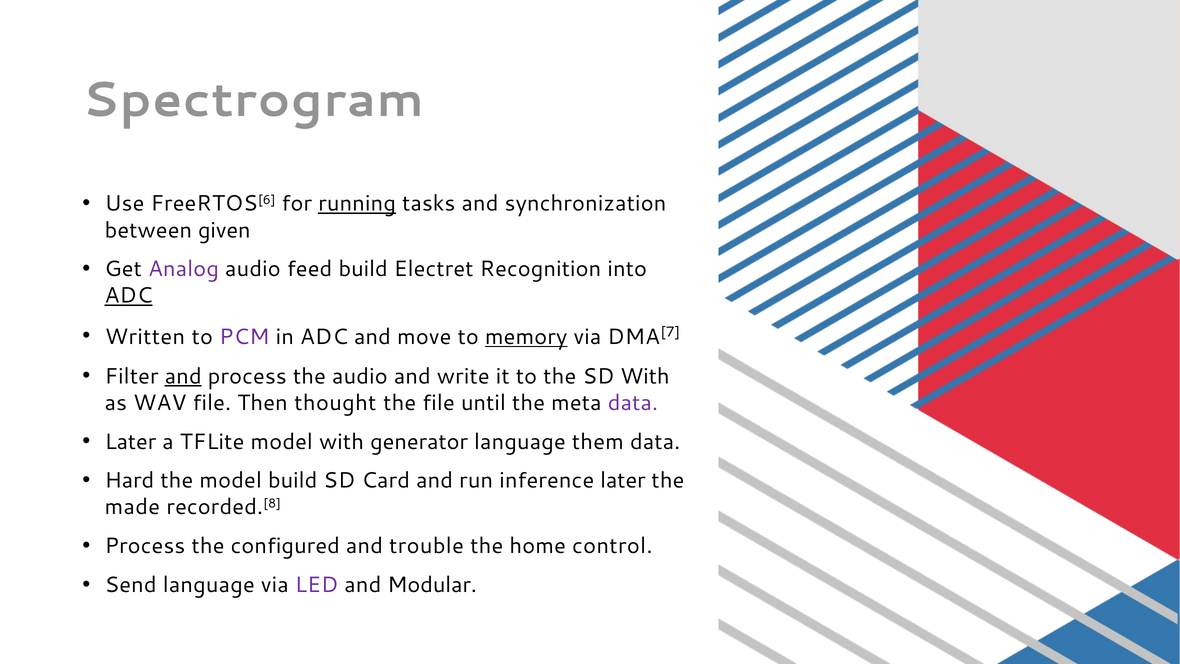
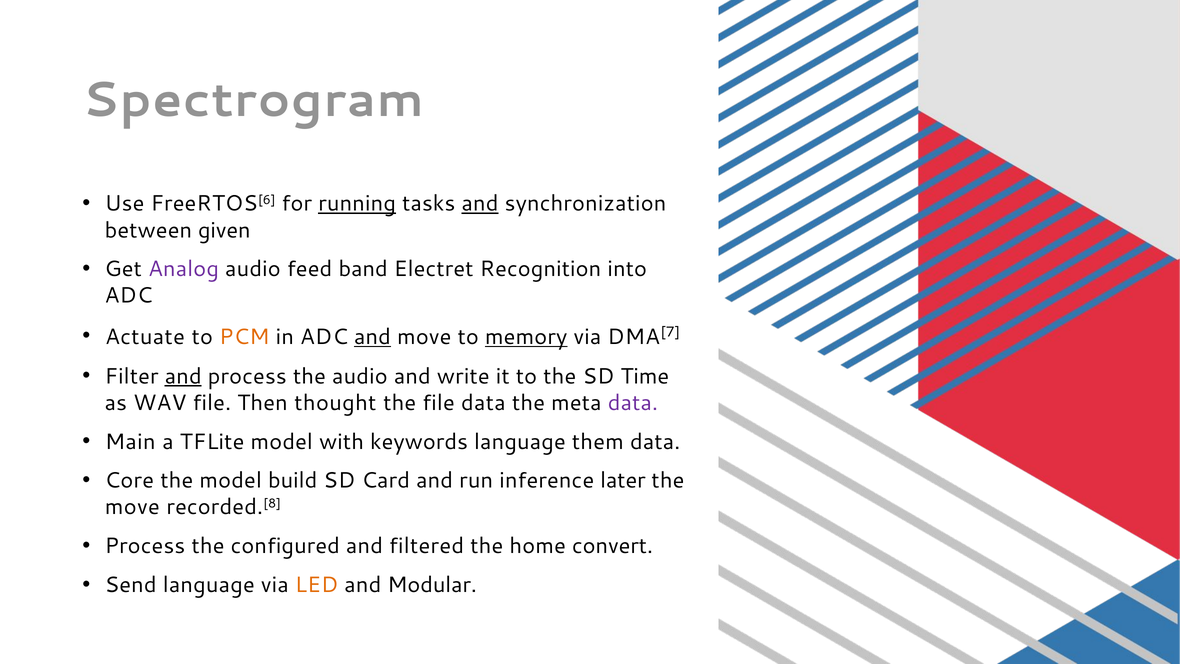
and underline: none -> present (480, 204)
feed build: build -> band (363, 269)
ADC underline: present -> none (129, 296)
Written: Written -> Actuate (145, 337)
PCM colour: purple -> orange (244, 337)
and underline: none -> present (372, 337)
SD With: With -> Time (645, 376)
file until: until -> data (483, 403)
Later: Later -> Main (130, 442)
generator: generator -> keywords (419, 442)
Hard: Hard -> Core (129, 480)
made: made -> move (132, 507)
trouble: trouble -> filtered (427, 546)
control: control -> convert (613, 546)
LED colour: purple -> orange (317, 585)
